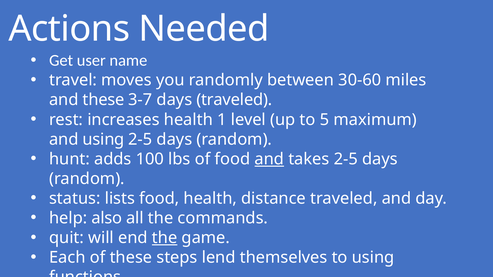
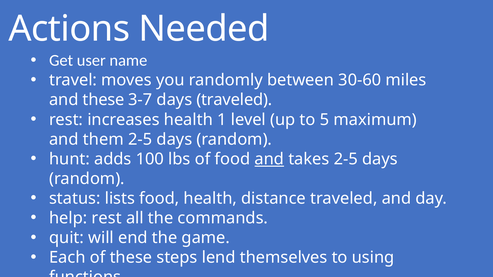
and using: using -> them (103, 139)
help also: also -> rest (107, 218)
the underline: present -> none (165, 238)
